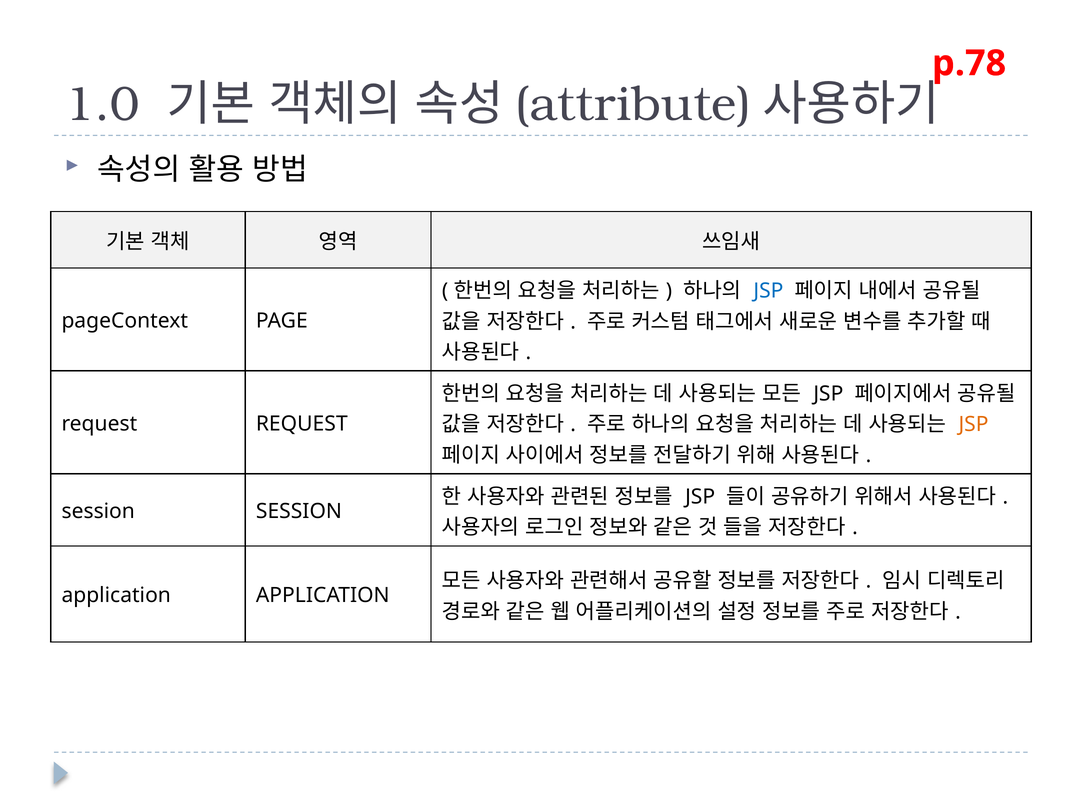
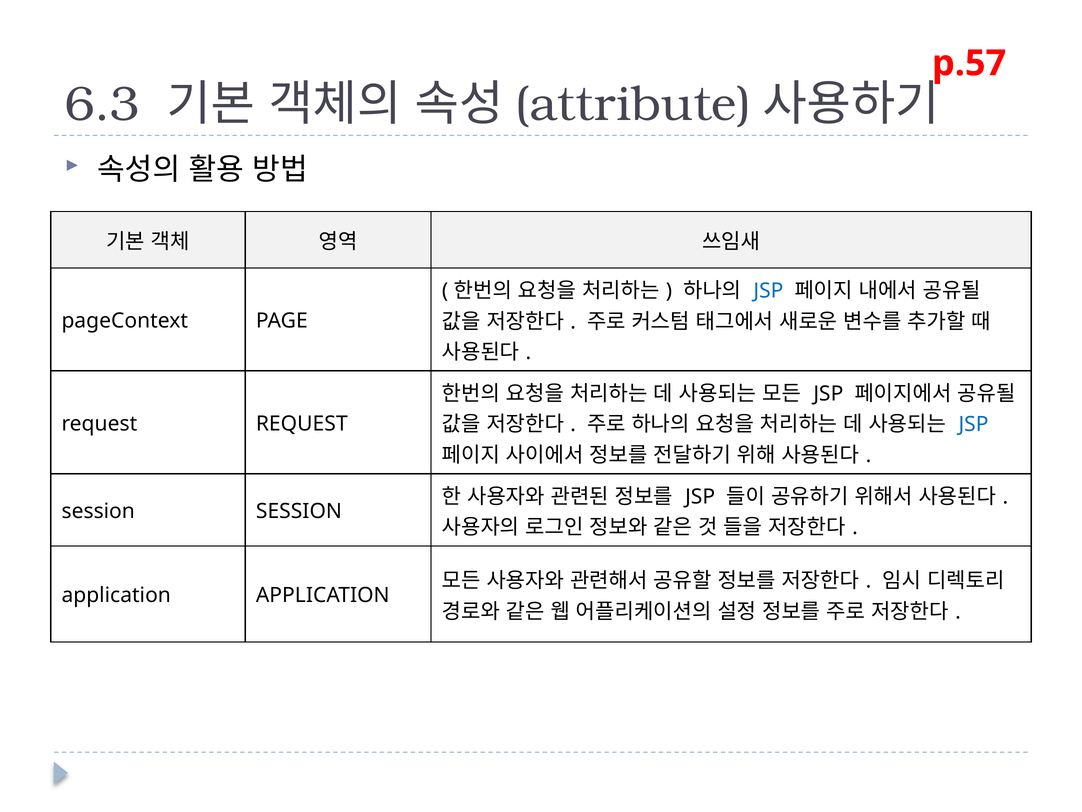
p.78: p.78 -> p.57 (969, 63)
1.0: 1.0 -> 6.3 (102, 104)
JSP colour: orange -> blue (974, 424)
